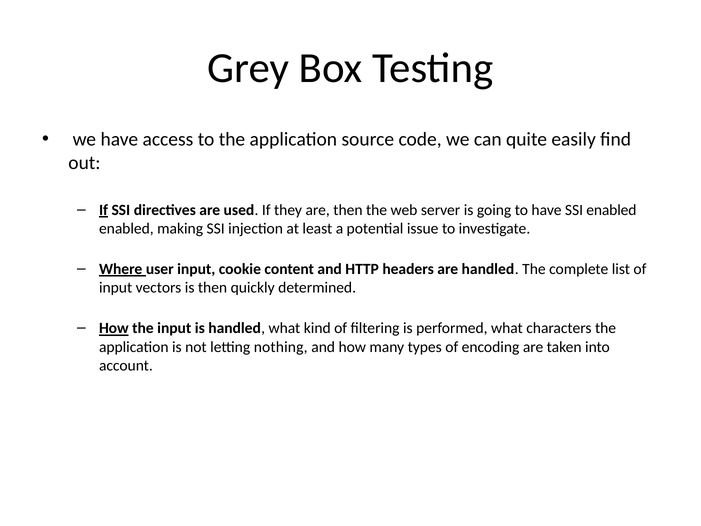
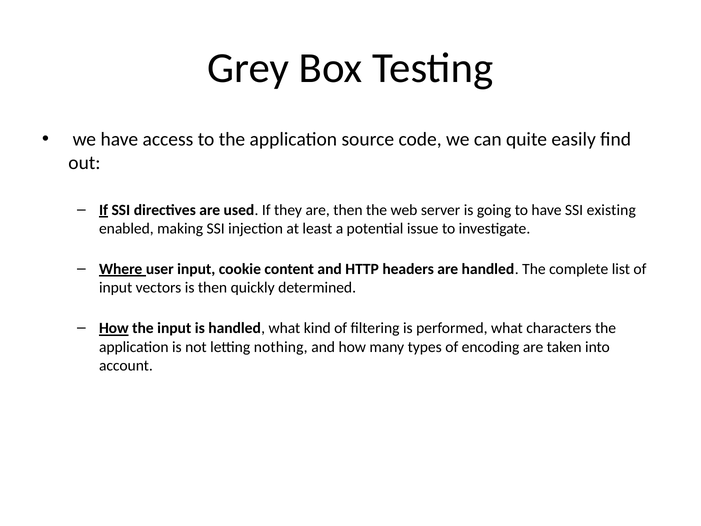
SSI enabled: enabled -> existing (611, 210)
